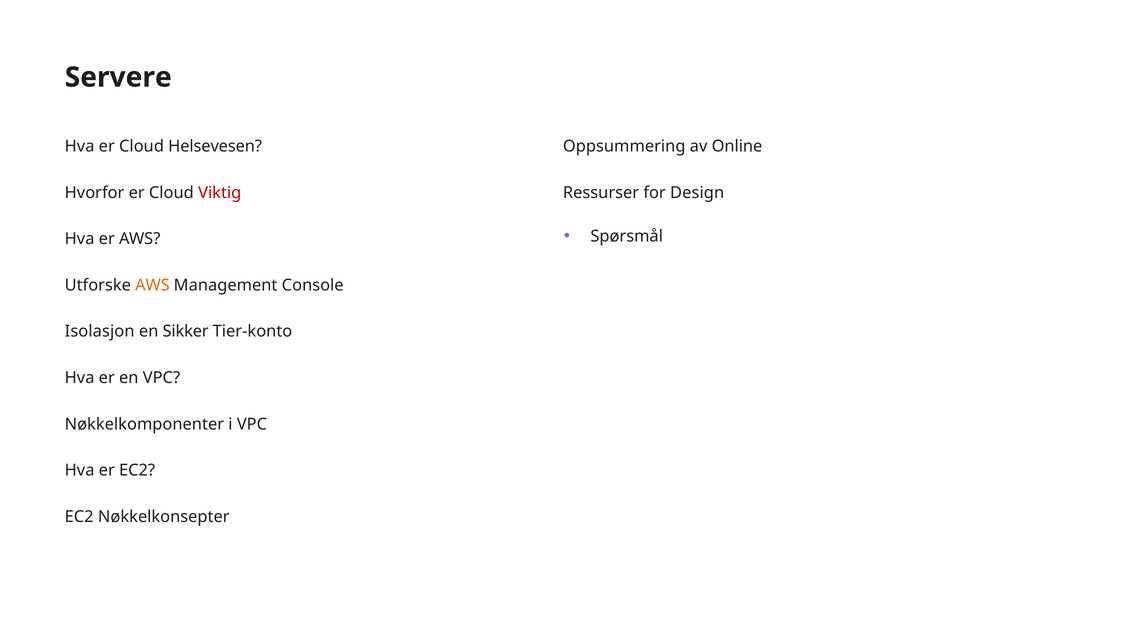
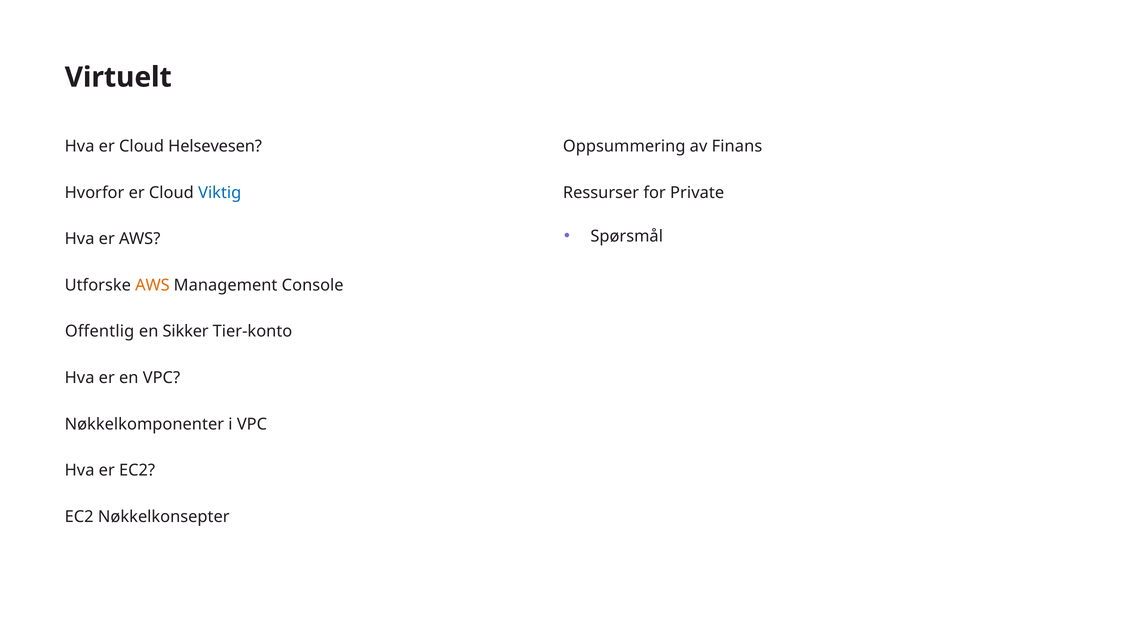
Servere: Servere -> Virtuelt (118, 77)
Online: Online -> Finans (737, 146)
Viktig colour: red -> blue (220, 192)
Design: Design -> Private (697, 192)
Isolasjon: Isolasjon -> Offentlig (100, 331)
